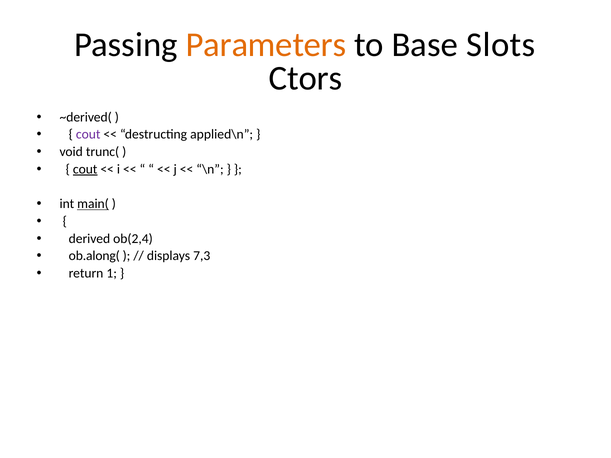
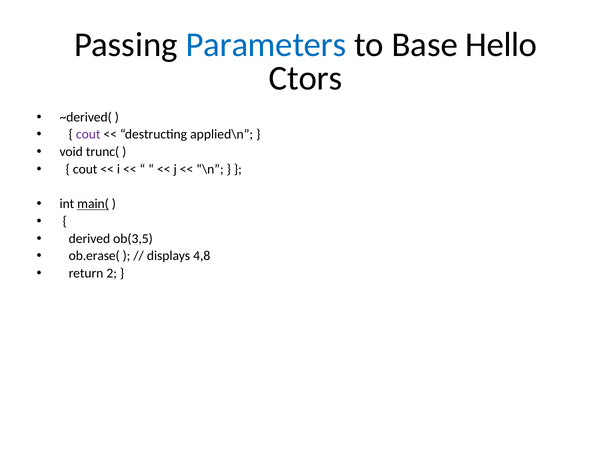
Parameters colour: orange -> blue (266, 45)
Slots: Slots -> Hello (501, 45)
cout underline: present -> none (85, 169)
ob(2,4: ob(2,4 -> ob(3,5 (133, 239)
ob.along(: ob.along( -> ob.erase( (94, 256)
7,3: 7,3 -> 4,8 (202, 256)
1: 1 -> 2 (112, 274)
